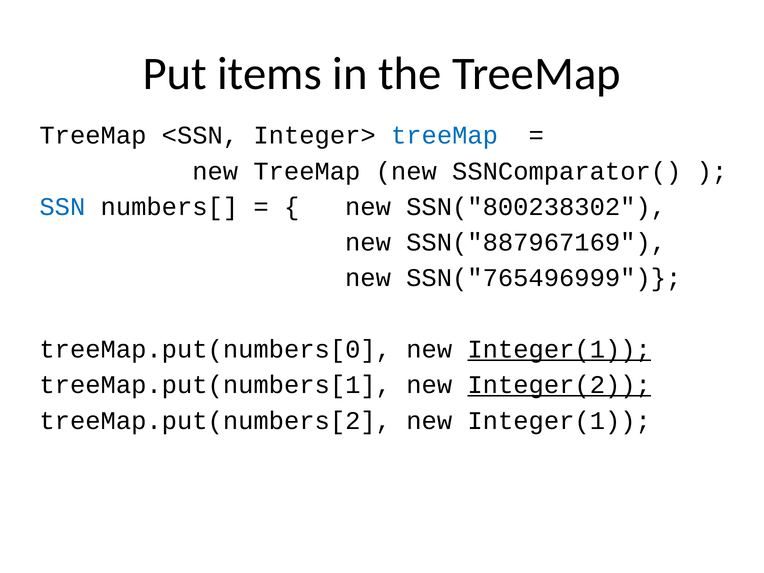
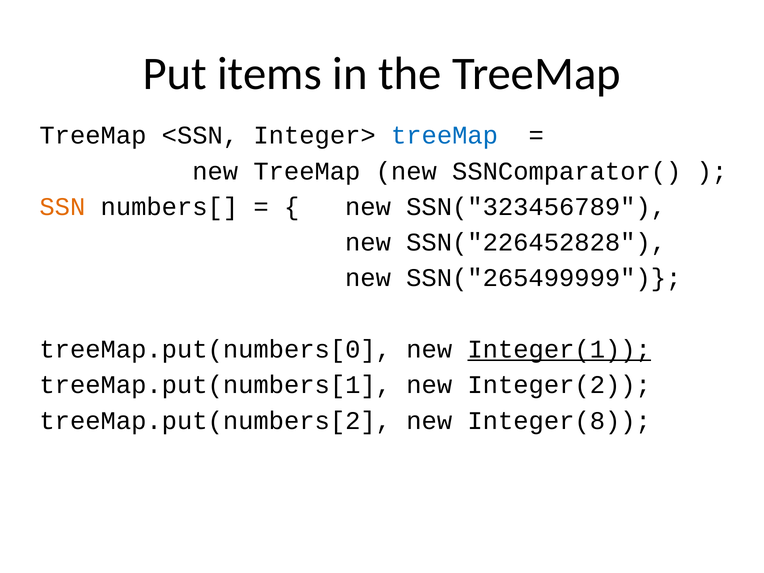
SSN colour: blue -> orange (62, 207)
SSN("800238302: SSN("800238302 -> SSN("323456789 (536, 207)
SSN("887967169: SSN("887967169 -> SSN("226452828 (536, 242)
SSN("765496999: SSN("765496999 -> SSN("265499999 (544, 278)
Integer(2 underline: present -> none (559, 385)
treeMap.put(numbers[2 new Integer(1: Integer(1 -> Integer(8 (559, 421)
